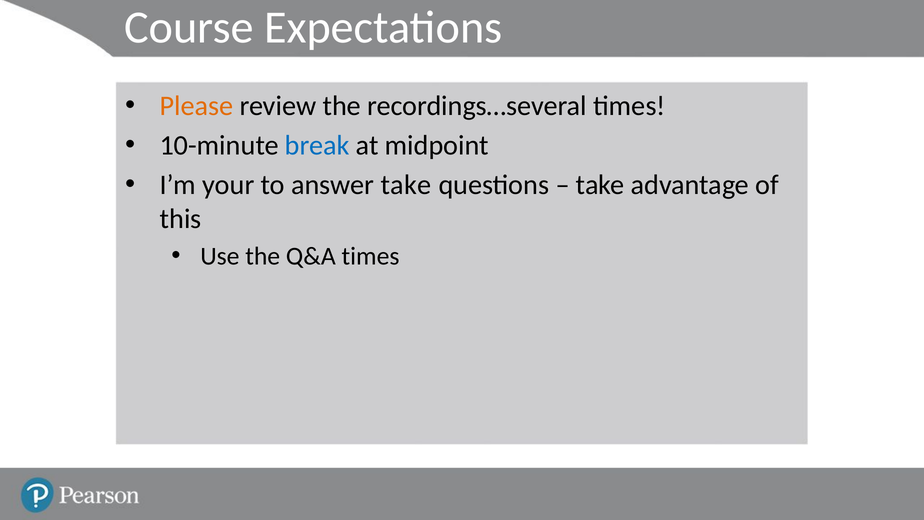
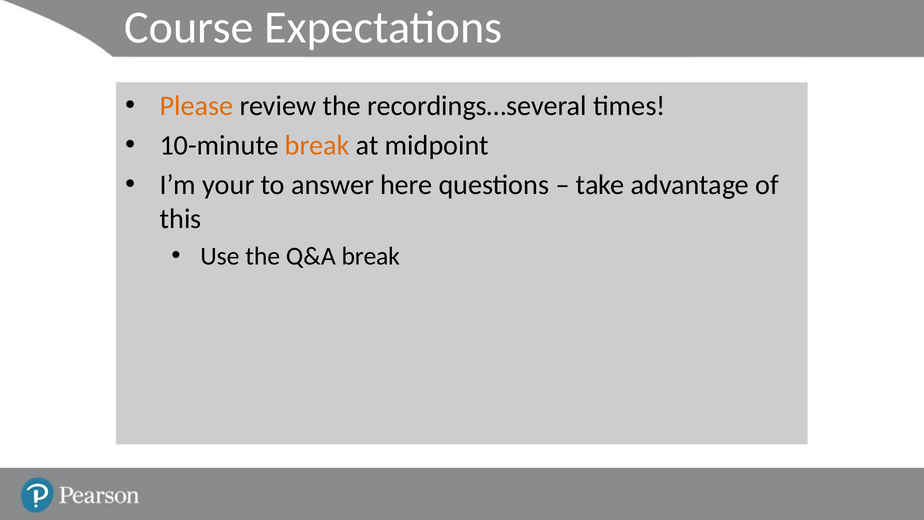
break colour: blue -> orange (317, 145)
answer take: take -> here (406, 185)
Q&A times: times -> break (371, 256)
